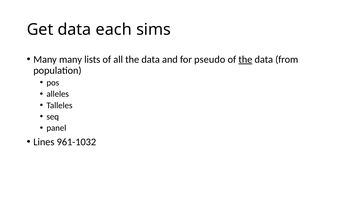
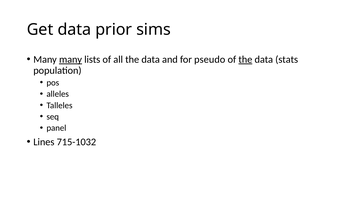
each: each -> prior (114, 29)
many underline: none -> present (71, 59)
from: from -> stats (287, 59)
961-1032: 961-1032 -> 715-1032 (76, 142)
